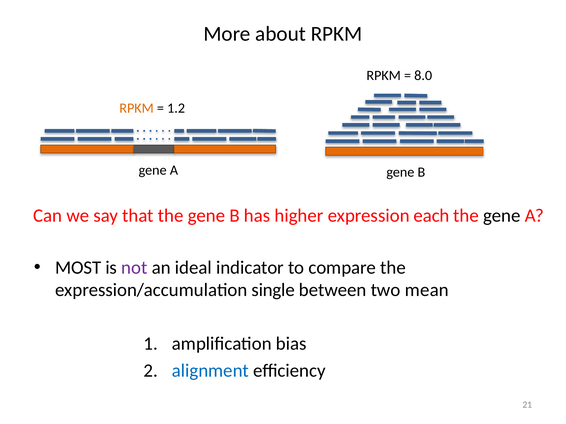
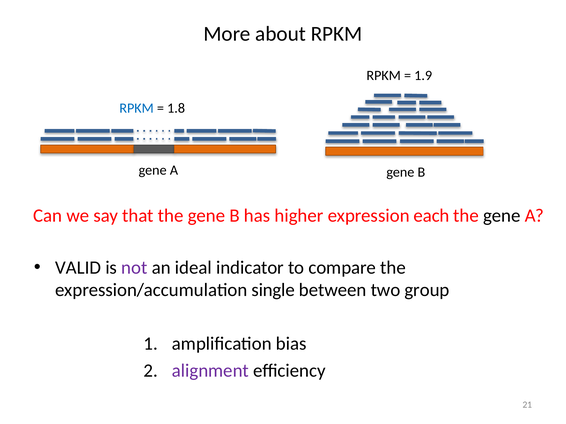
8.0: 8.0 -> 1.9 (423, 76)
RPKM colour: orange -> blue (137, 108)
1.2: 1.2 -> 1.8 (176, 108)
MOST: MOST -> VALID (78, 268)
mean: mean -> group (427, 290)
alignment colour: blue -> purple (210, 371)
